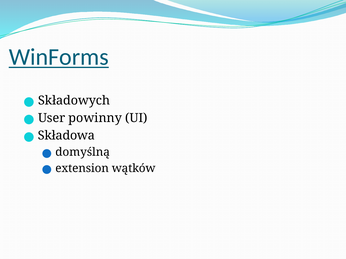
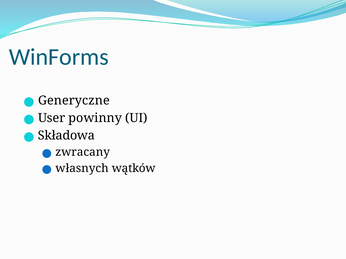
WinForms underline: present -> none (59, 57)
Składowych: Składowych -> Generyczne (74, 101)
domyślną: domyślną -> zwracany (83, 152)
extension: extension -> własnych (82, 169)
